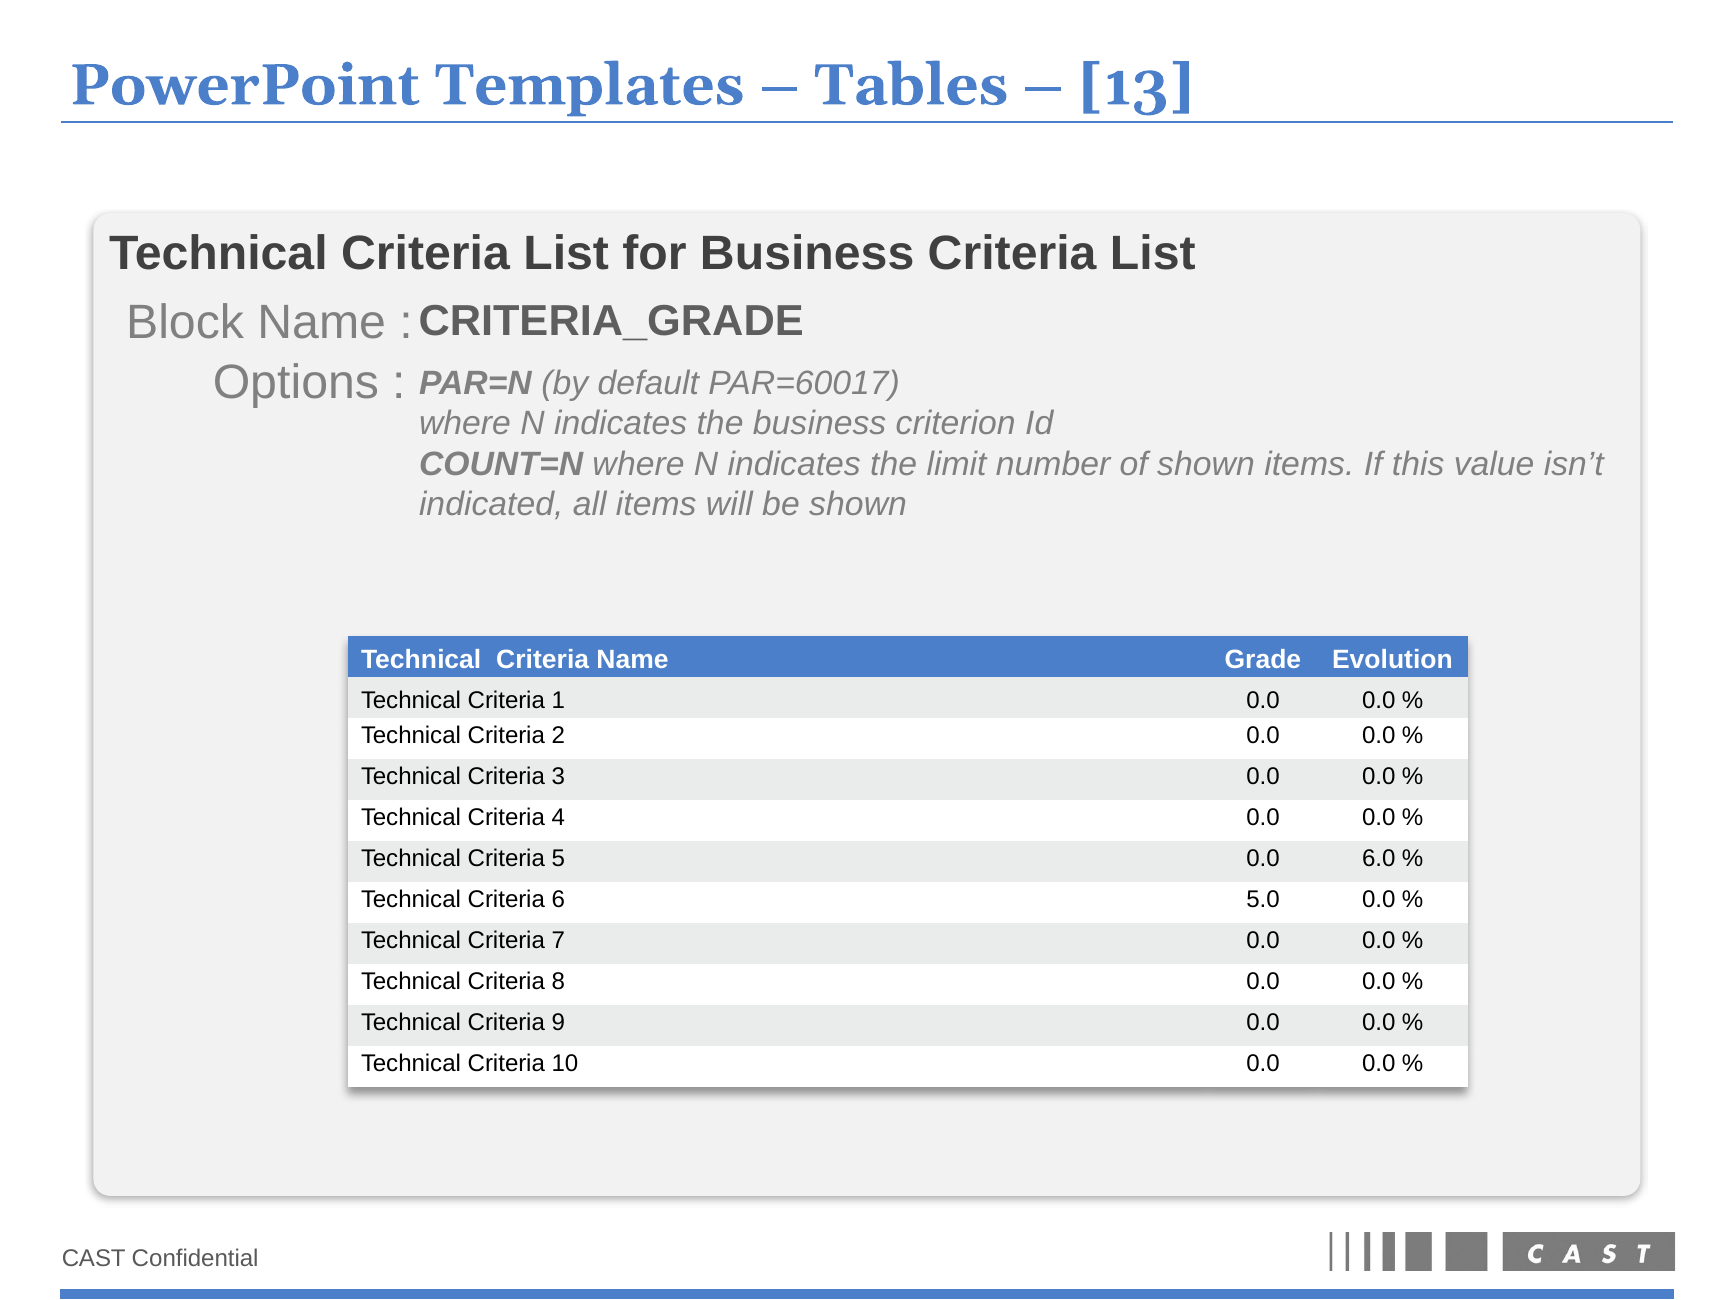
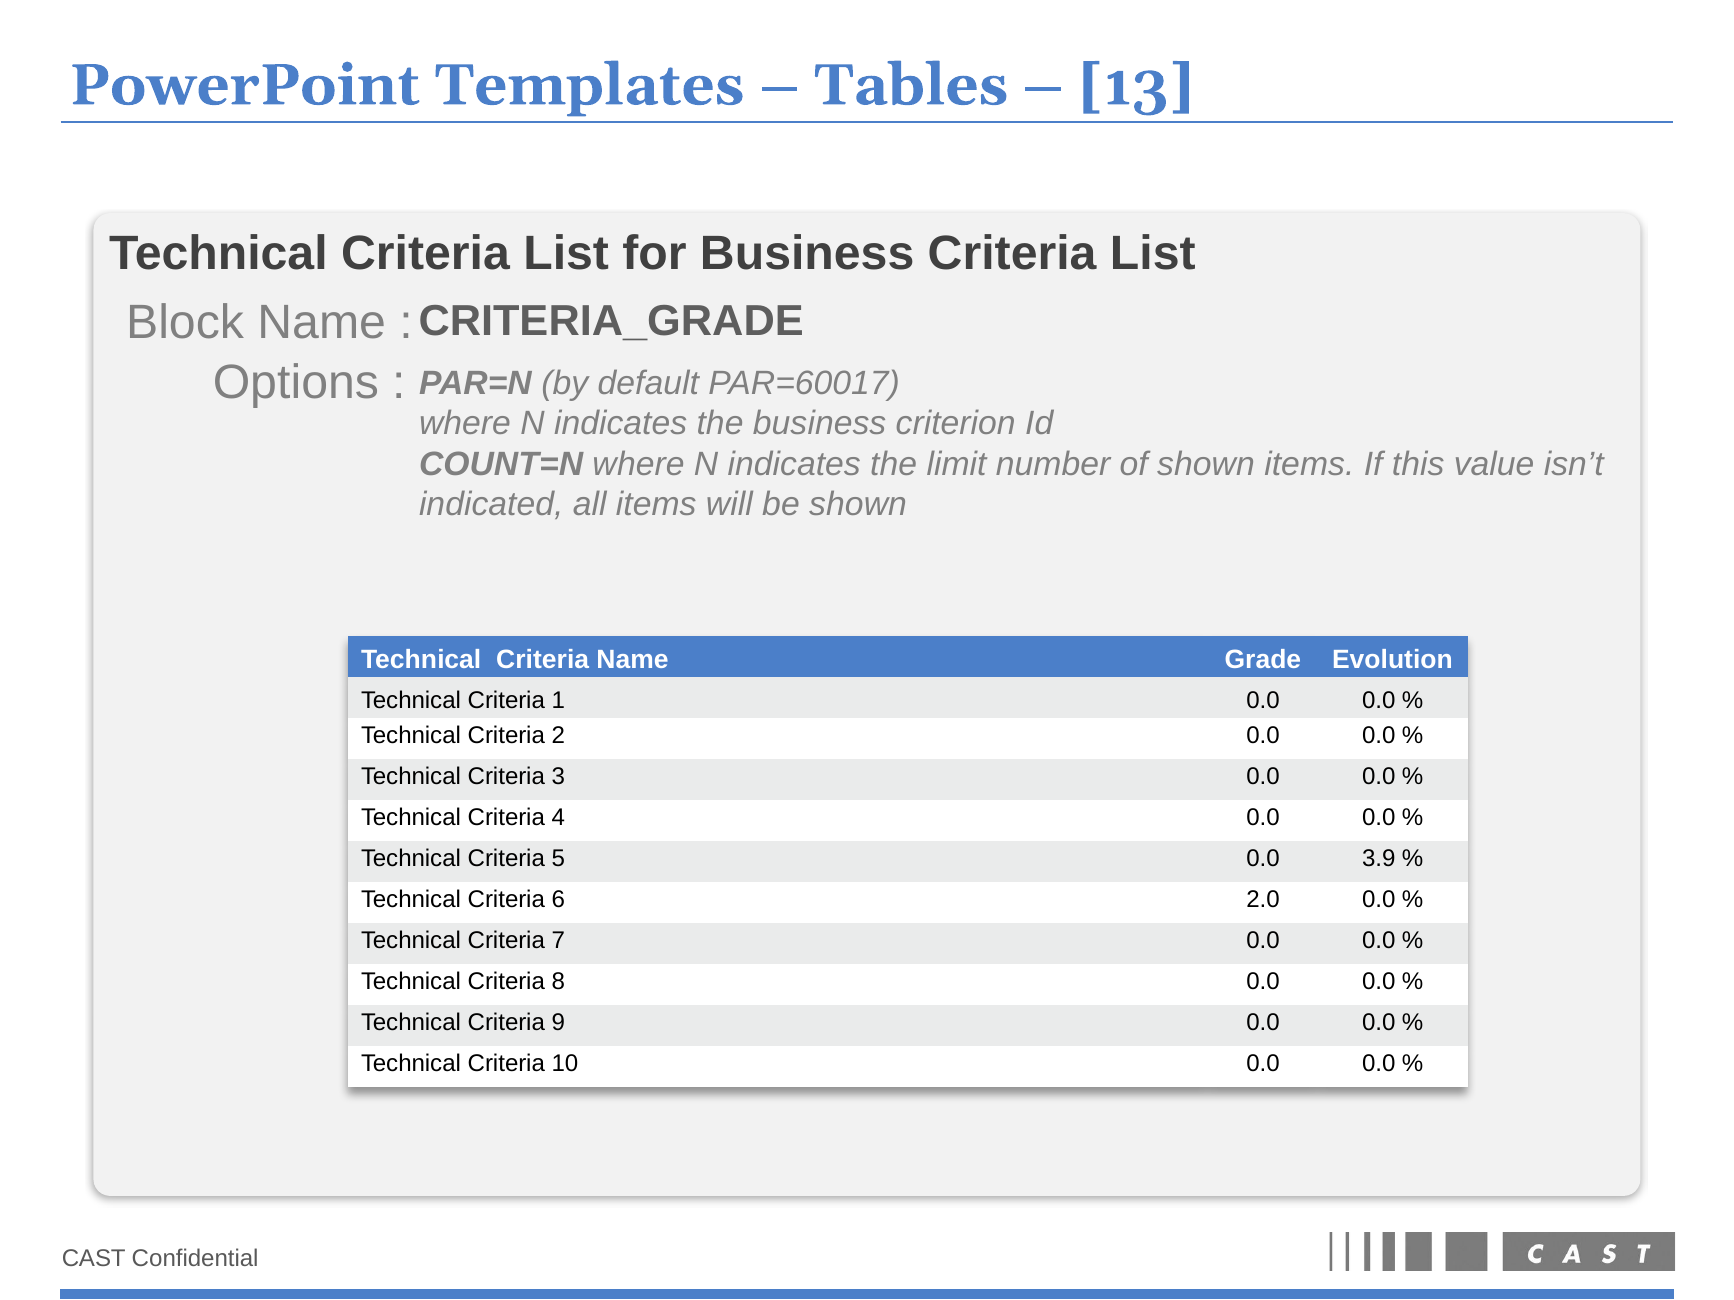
6.0: 6.0 -> 3.9 (1379, 859)
5.0: 5.0 -> 2.0 (1263, 900)
